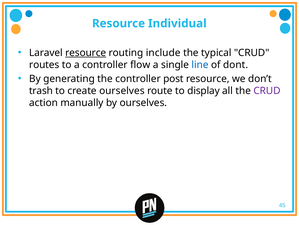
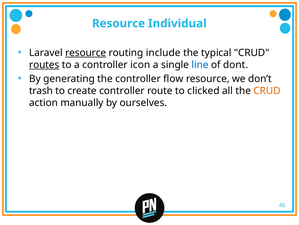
routes underline: none -> present (44, 65)
flow: flow -> icon (140, 65)
post: post -> flow (173, 78)
create ourselves: ourselves -> controller (122, 90)
display: display -> clicked (203, 90)
CRUD colour: purple -> orange (267, 90)
